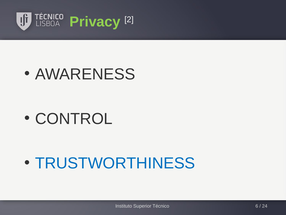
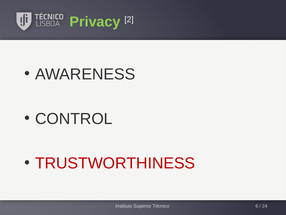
TRUSTWORTHINESS colour: blue -> red (115, 163)
